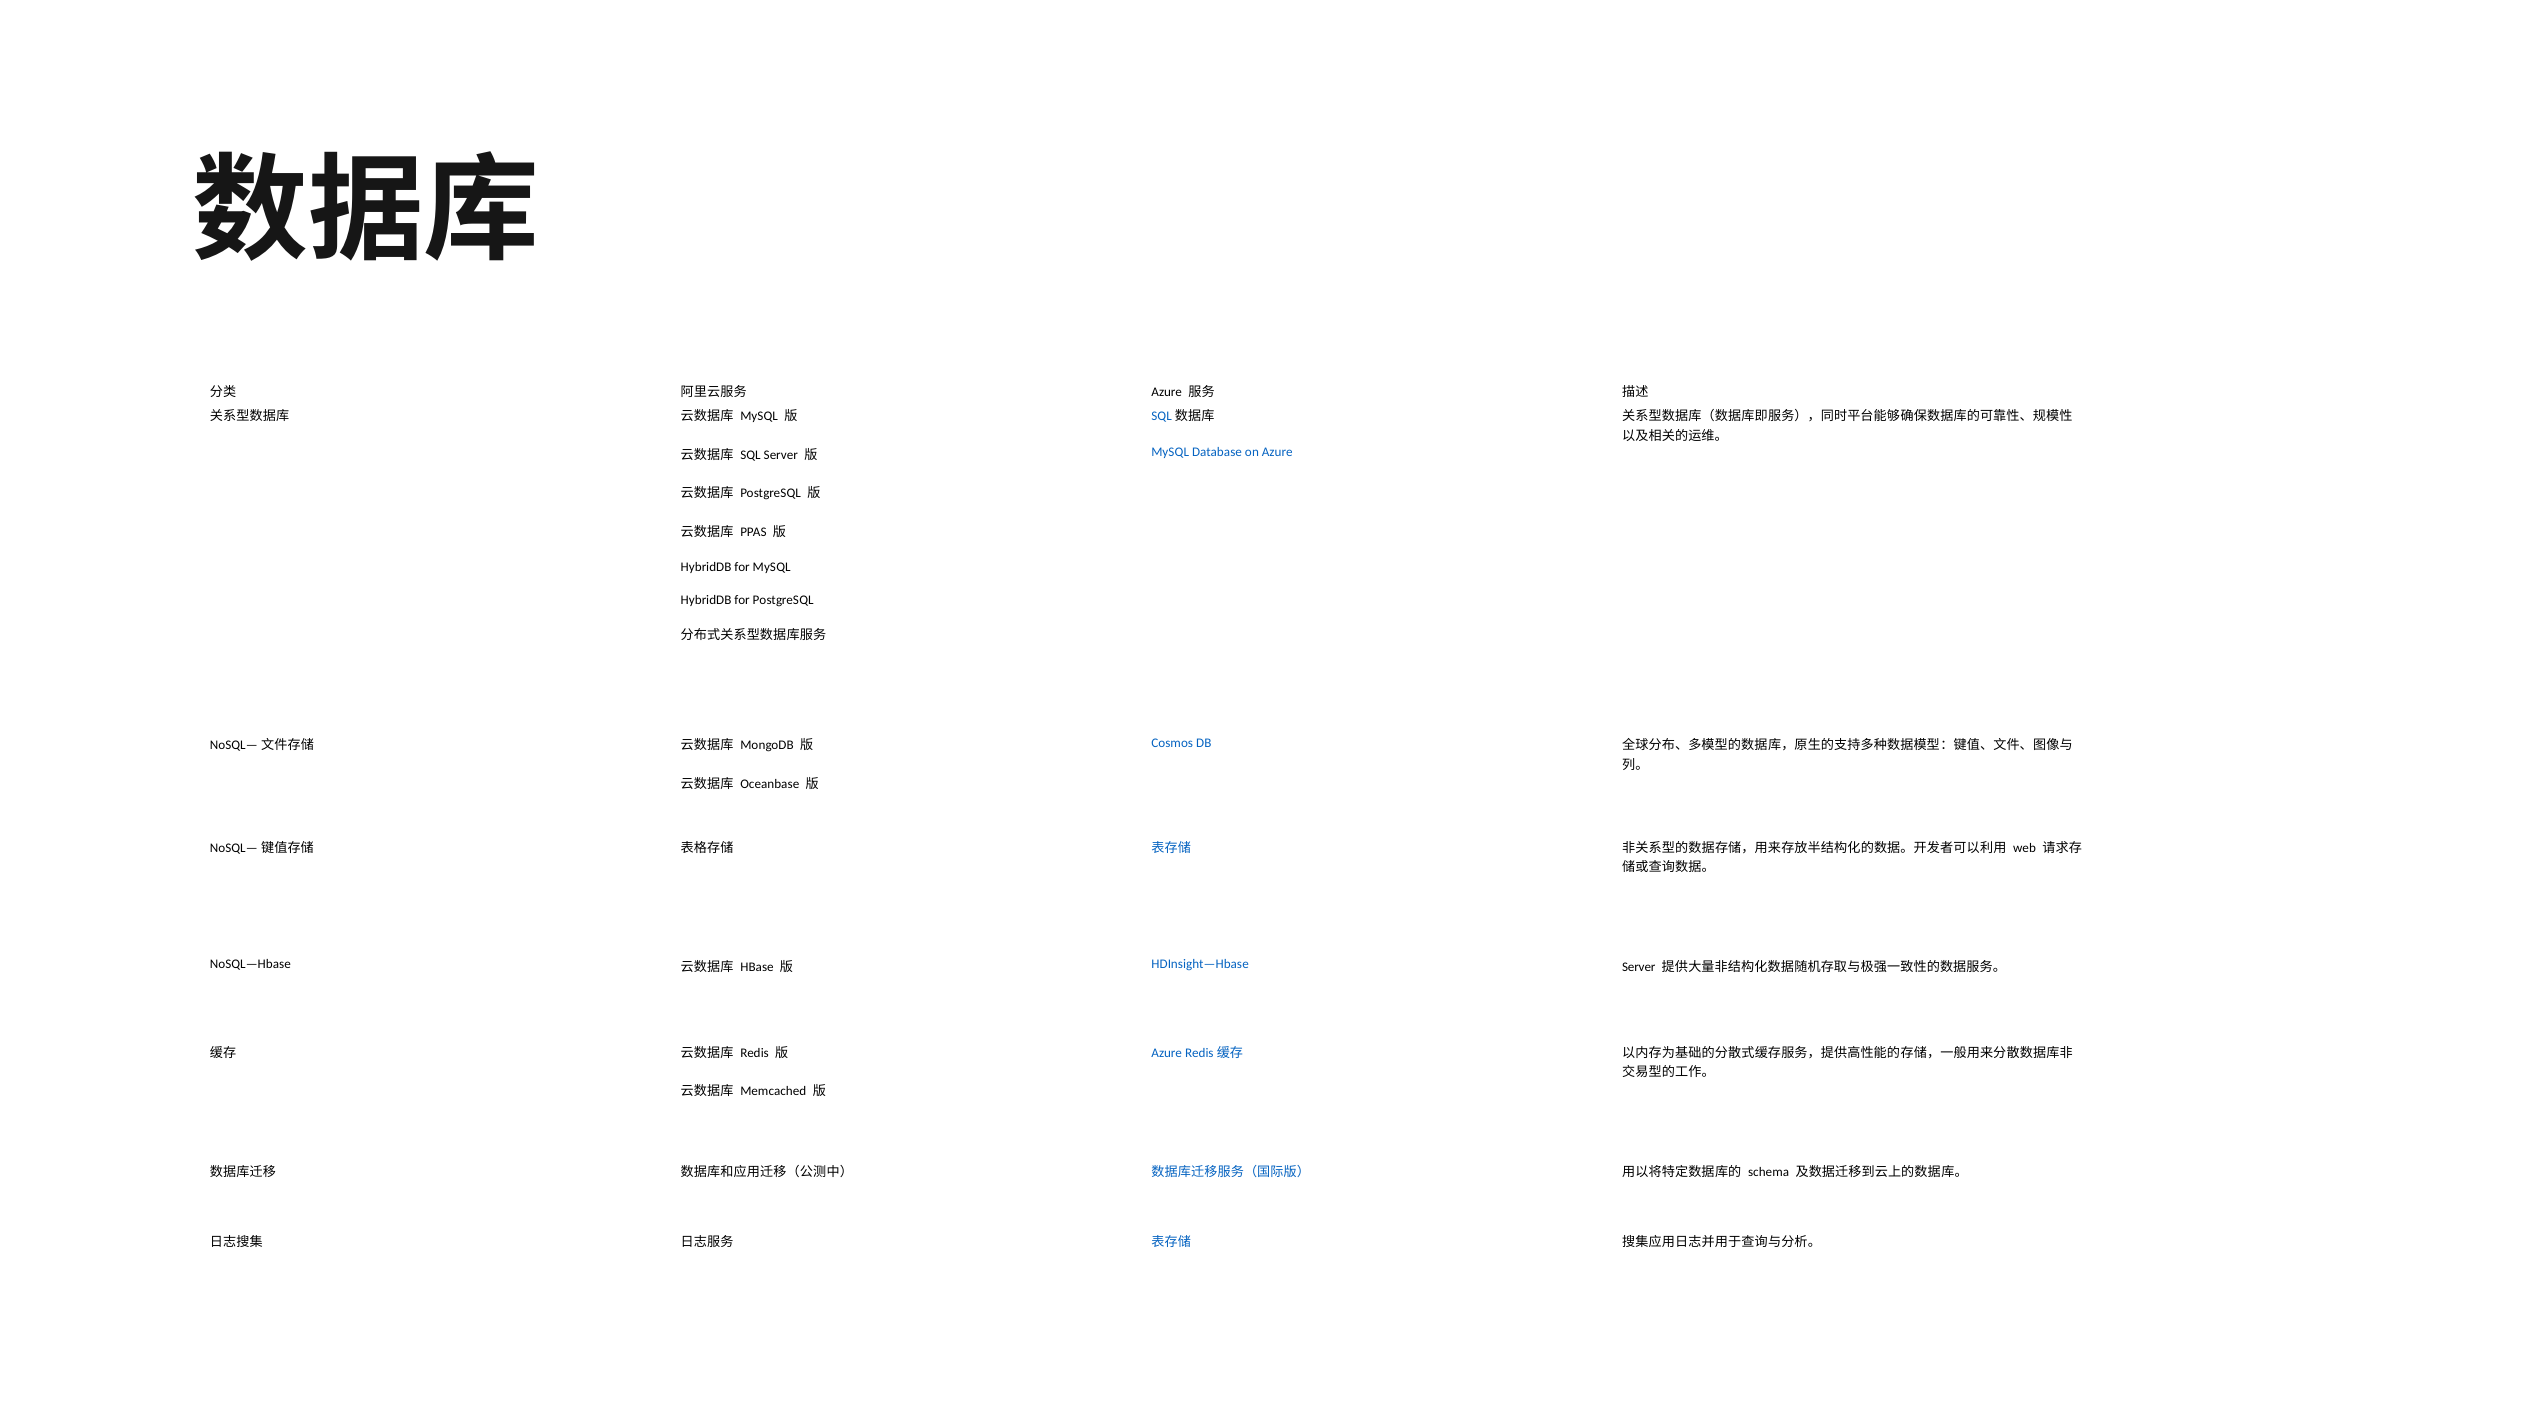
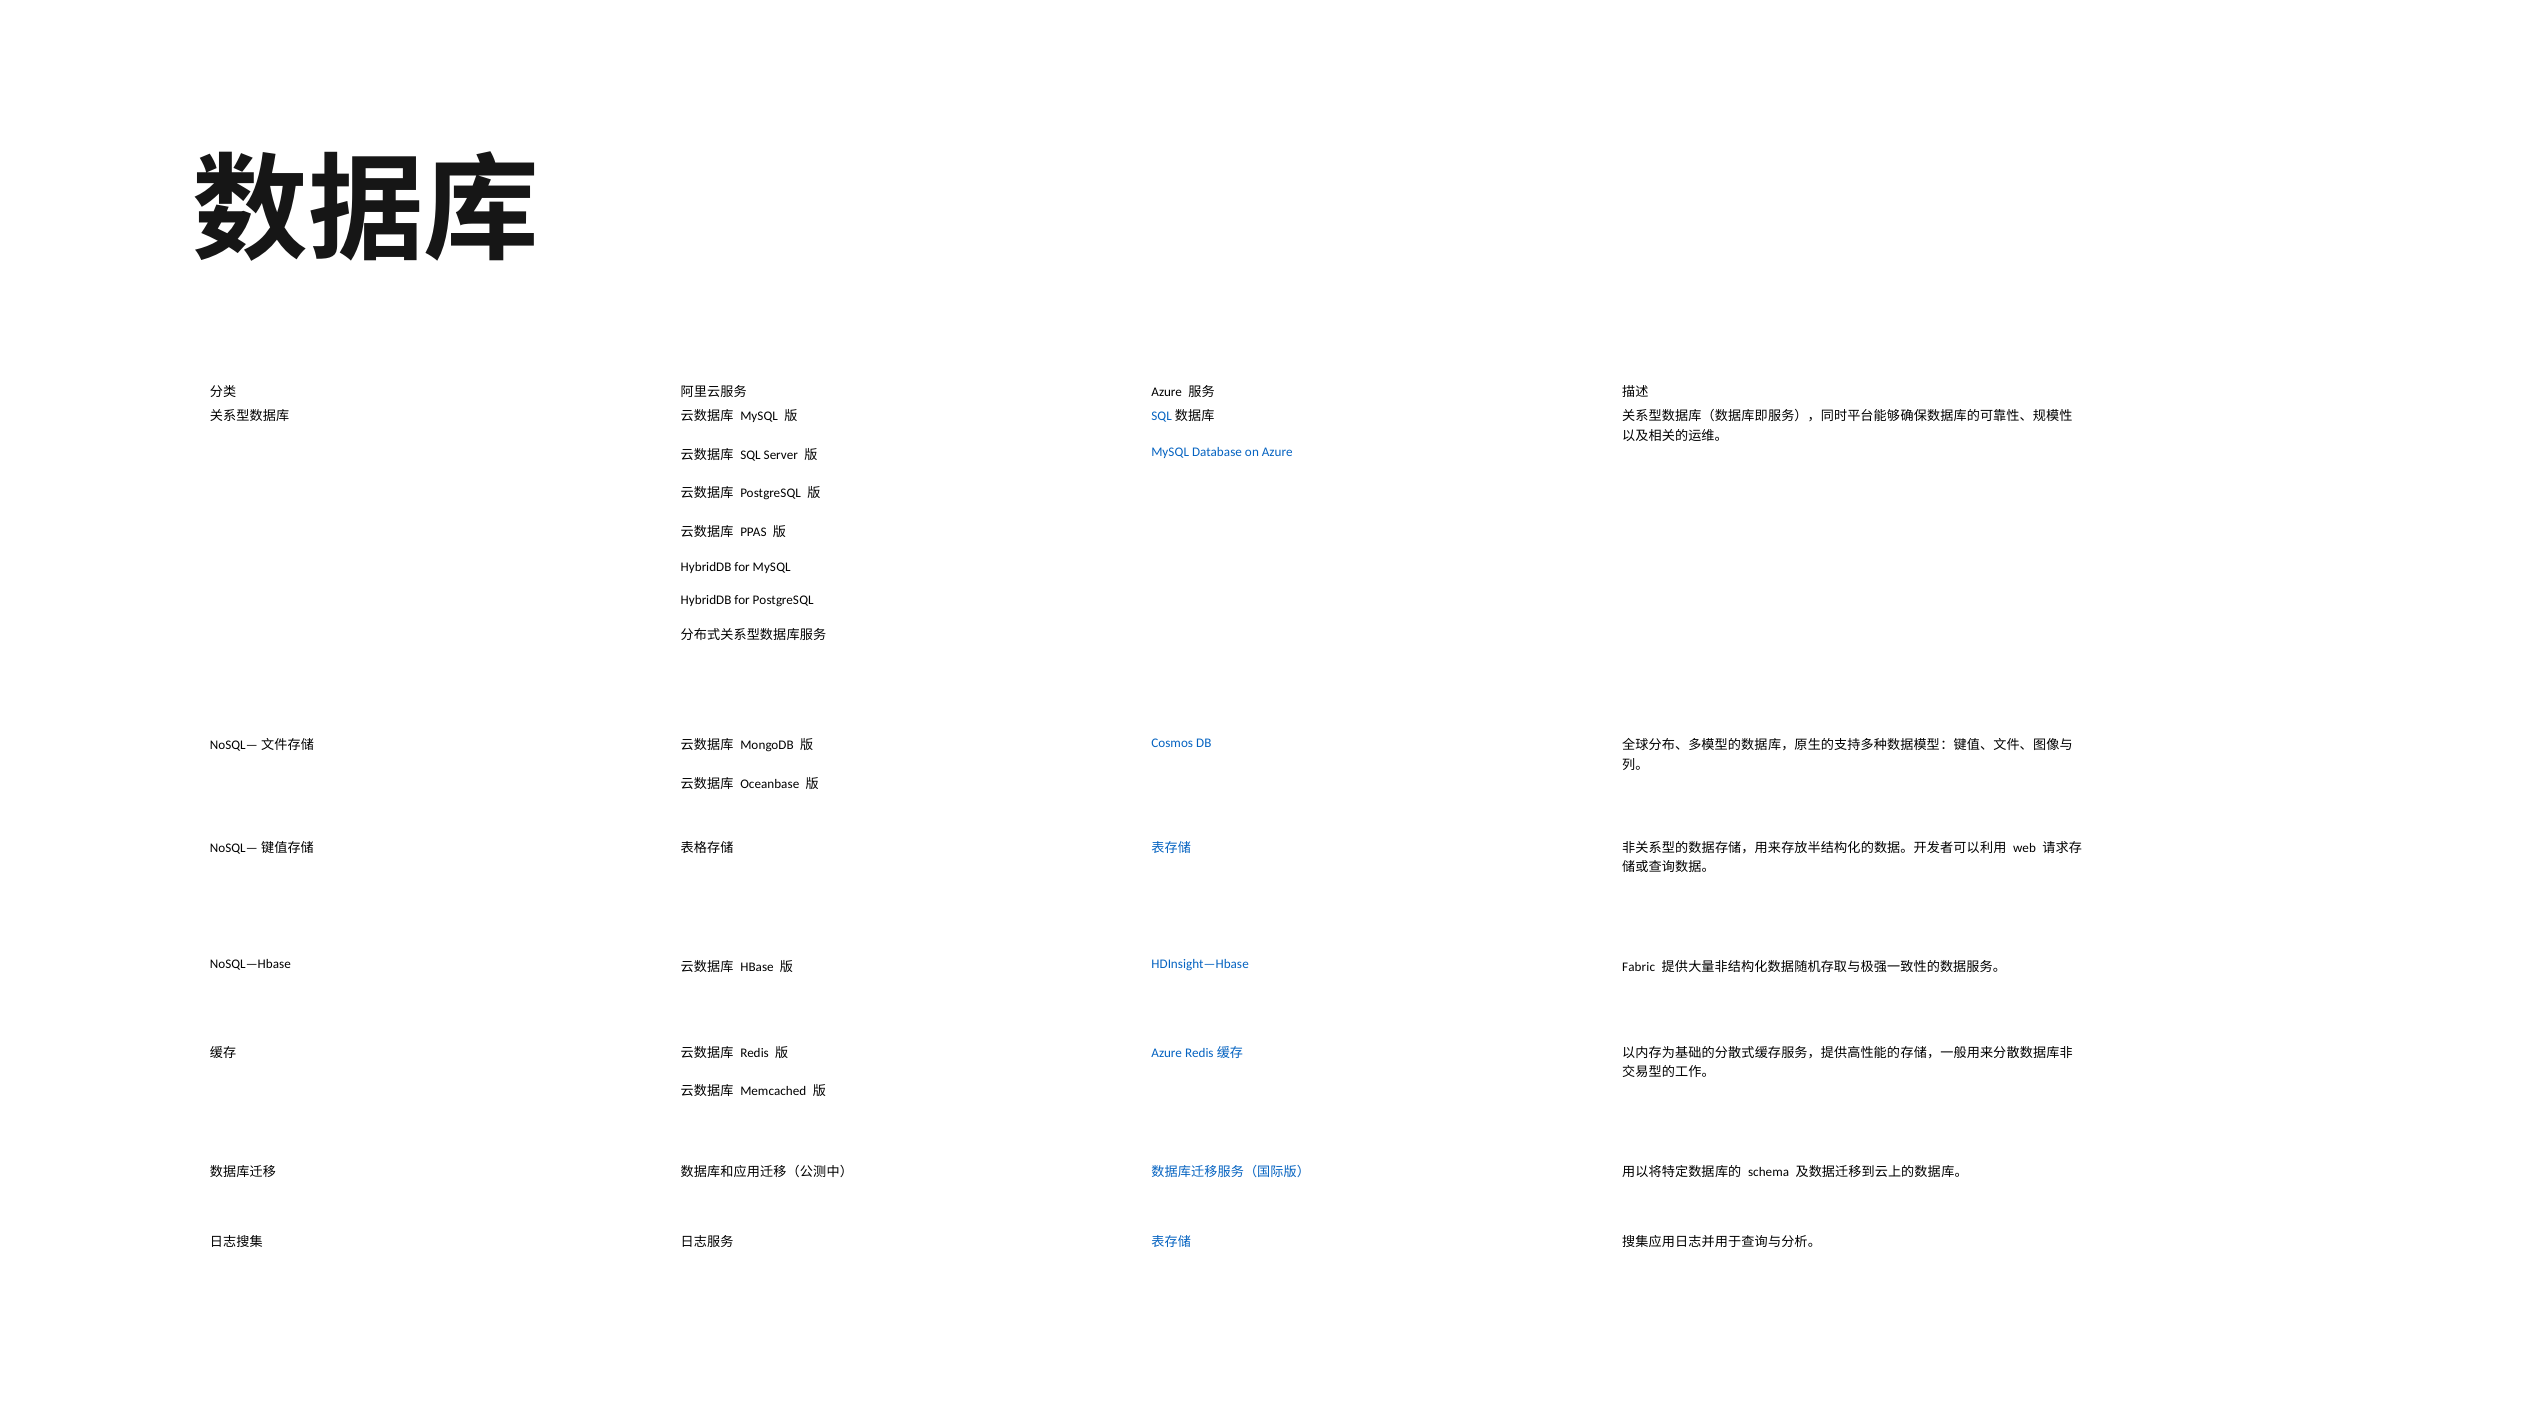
HDInsight—Hbase Server: Server -> Fabric (1639, 967)
